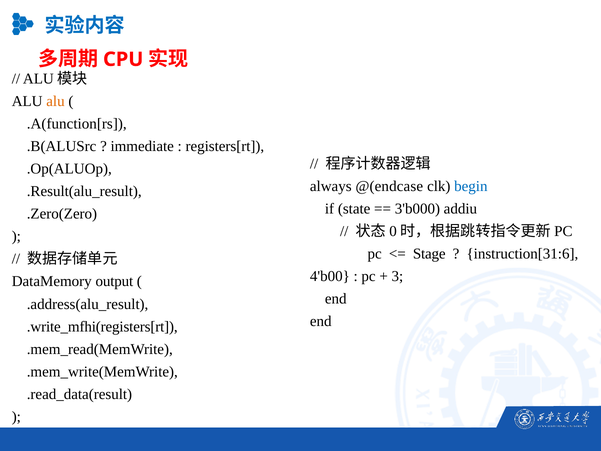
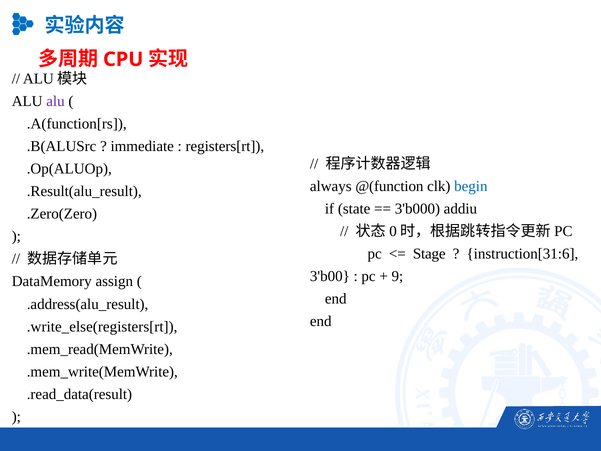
alu colour: orange -> purple (56, 101)
@(endcase: @(endcase -> @(function (389, 186)
4'b00: 4'b00 -> 3'b00 (330, 276)
3: 3 -> 9 (397, 276)
output: output -> assign (114, 281)
.write_mfhi(registers[rt: .write_mfhi(registers[rt -> .write_else(registers[rt (102, 326)
